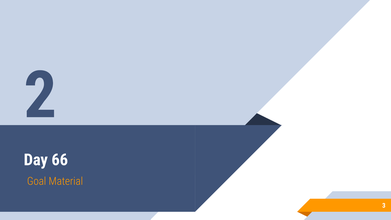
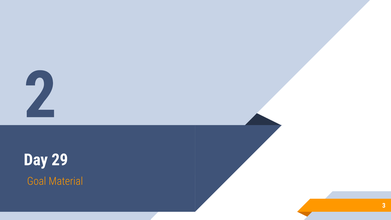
66: 66 -> 29 (60, 160)
